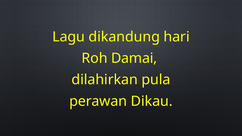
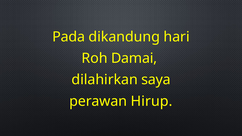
Lagu: Lagu -> Pada (69, 37)
pula: pula -> saya (156, 80)
Dikau: Dikau -> Hirup (152, 101)
